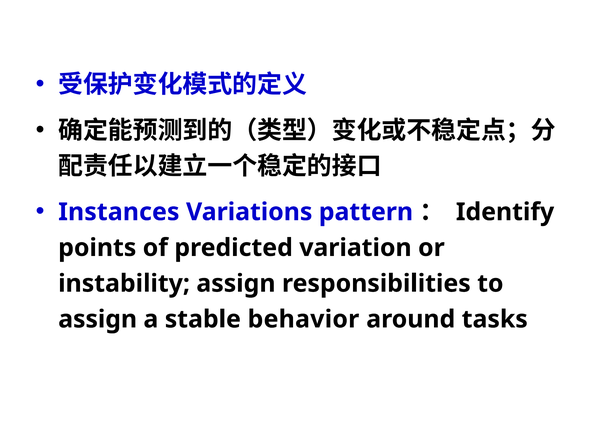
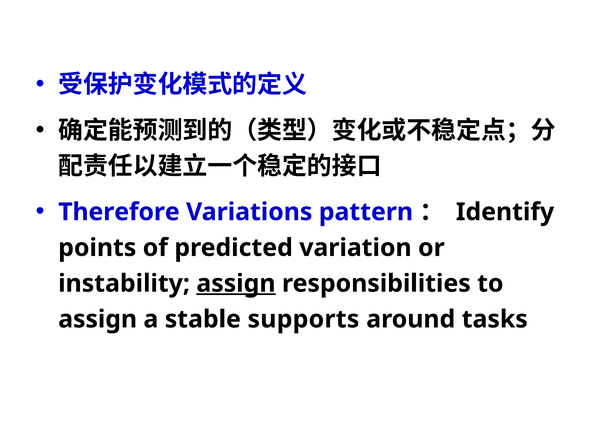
Instances: Instances -> Therefore (119, 212)
assign underline: none -> present (236, 284)
behavior: behavior -> supports (303, 320)
